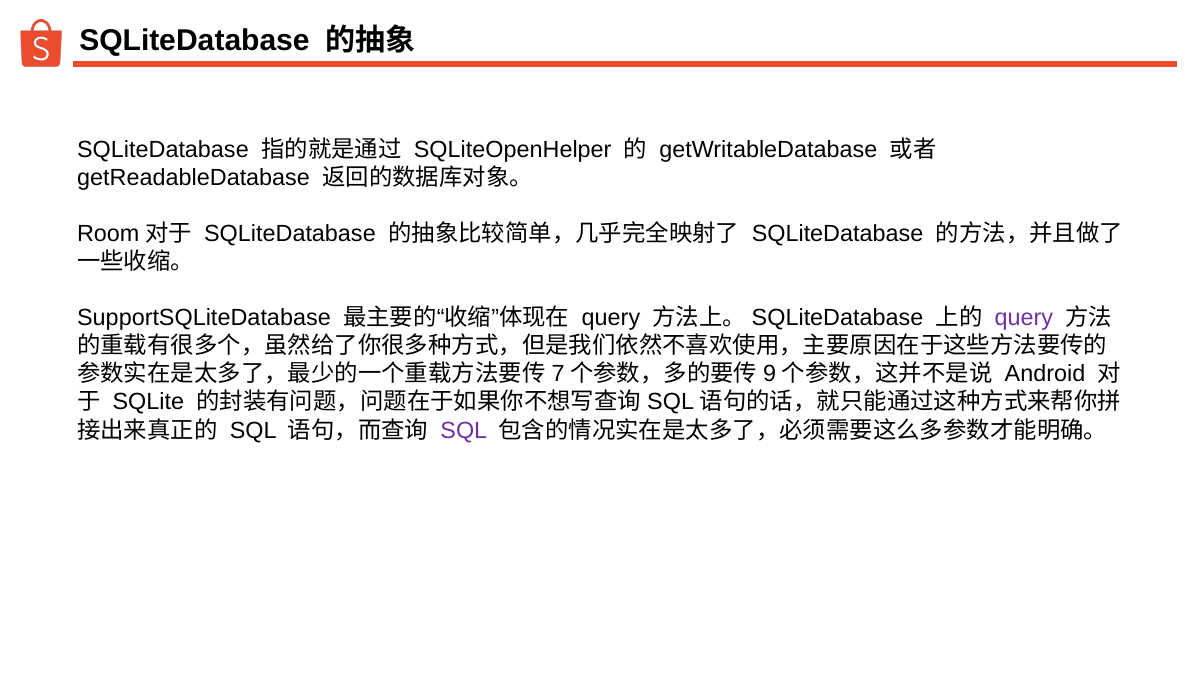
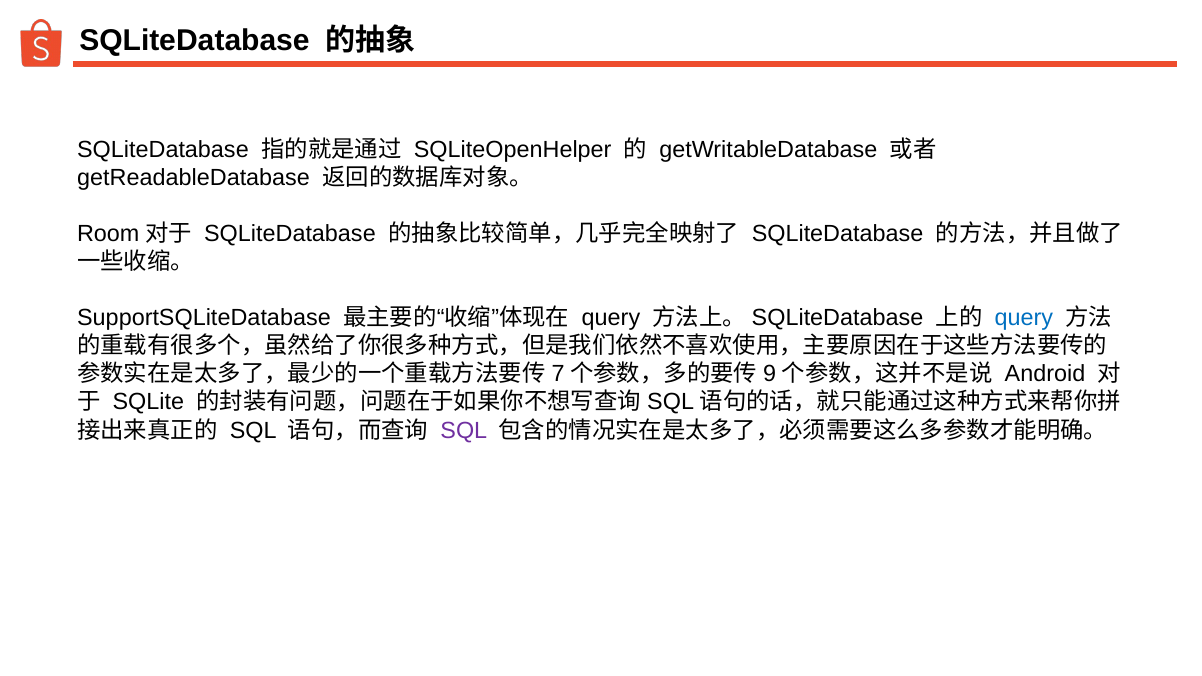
query colour: purple -> blue (1024, 318)
